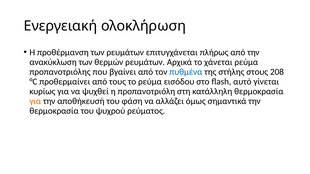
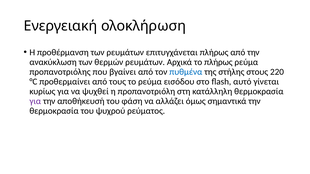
το χάνεται: χάνεται -> πλήρως (218, 62)
208: 208 -> 220 (277, 72)
για colour: orange -> purple (35, 101)
